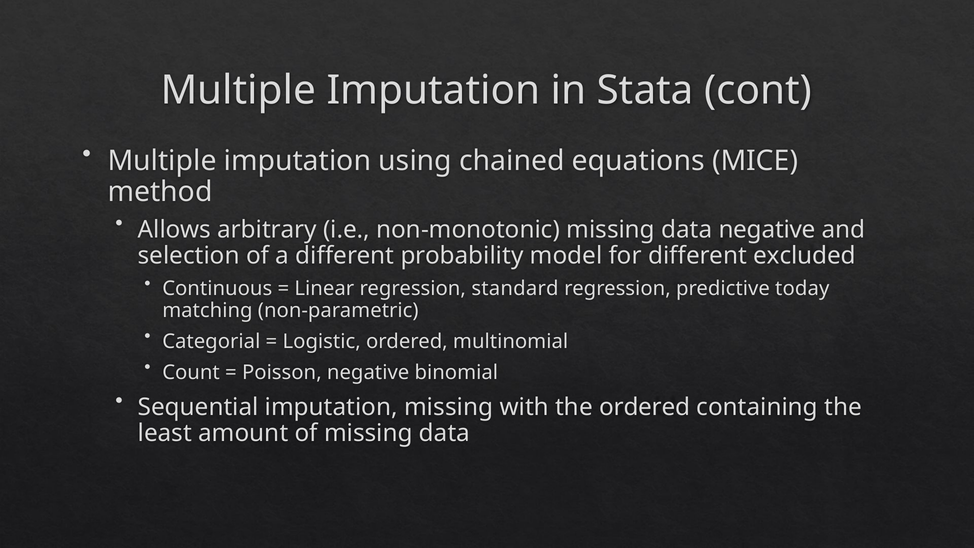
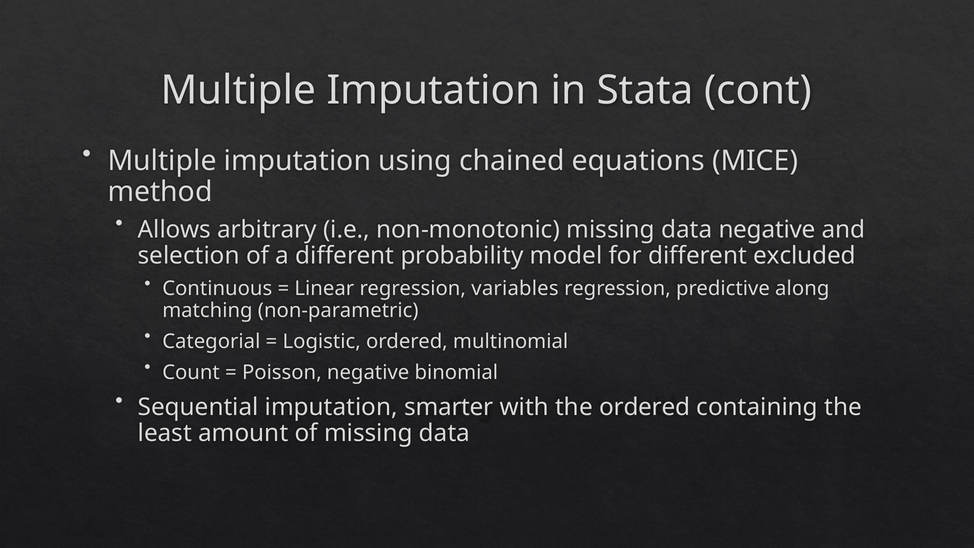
standard: standard -> variables (515, 289)
today: today -> along (802, 289)
imputation missing: missing -> smarter (449, 407)
